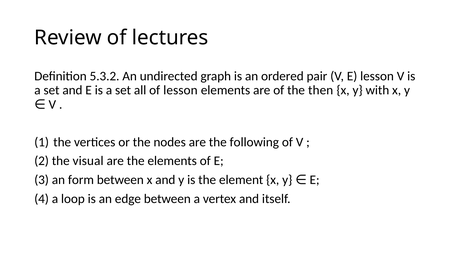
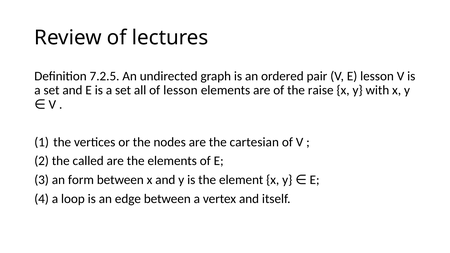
5.3.2: 5.3.2 -> 7.2.5 (105, 76)
then: then -> raise (321, 90)
following: following -> cartesian (254, 142)
visual: visual -> called (88, 161)
